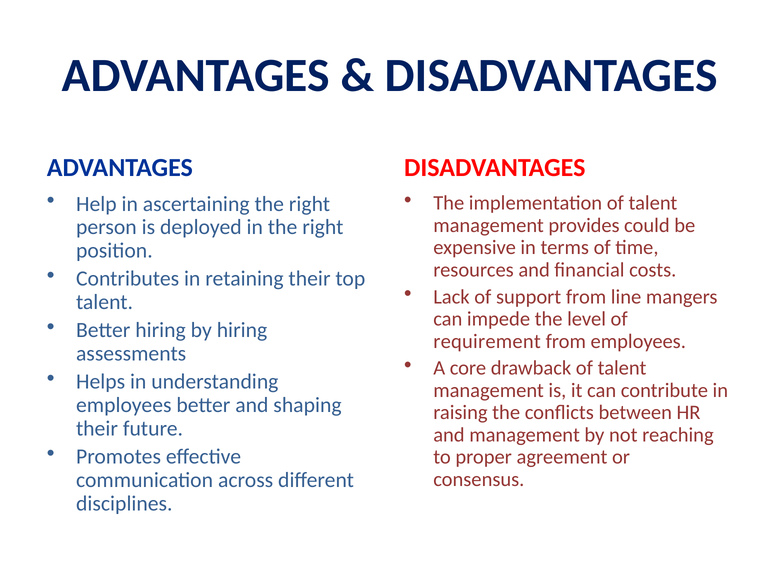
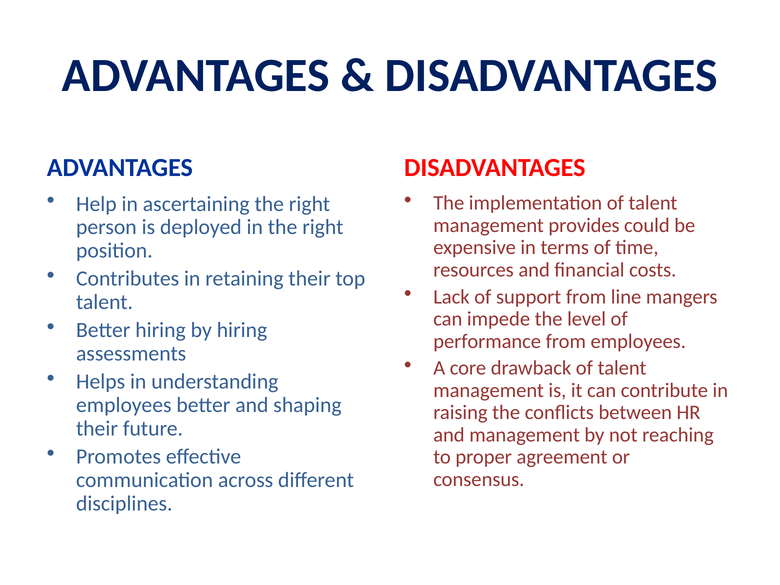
requirement: requirement -> performance (487, 341)
